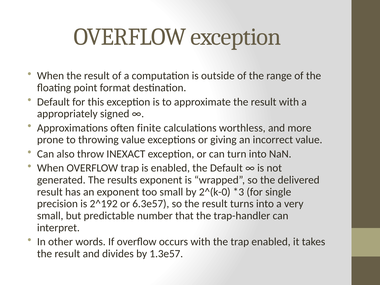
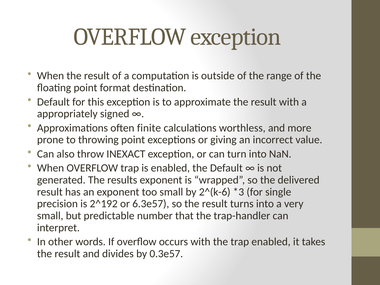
throwing value: value -> point (133, 140)
2^(k-0: 2^(k-0 -> 2^(k-6 (215, 192)
1.3e57: 1.3e57 -> 0.3e57 (166, 254)
